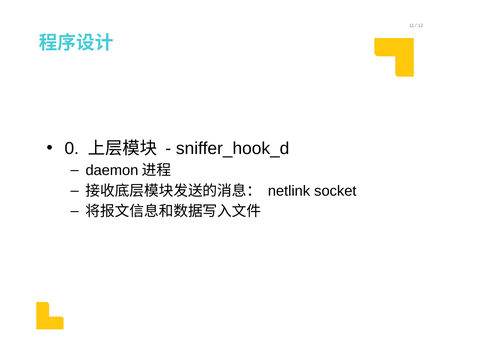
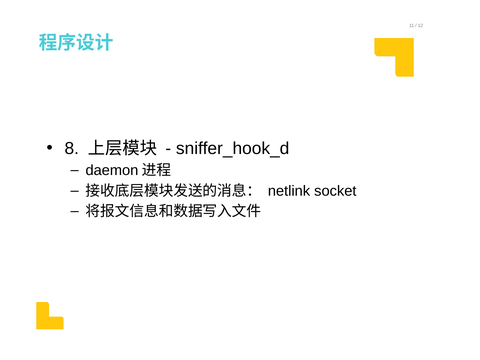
0: 0 -> 8 (72, 149)
